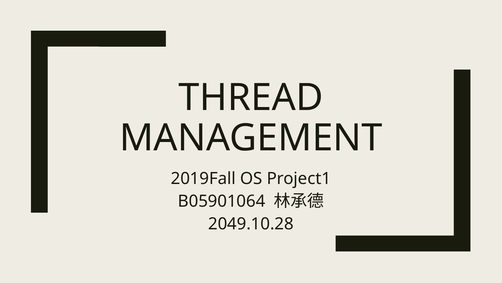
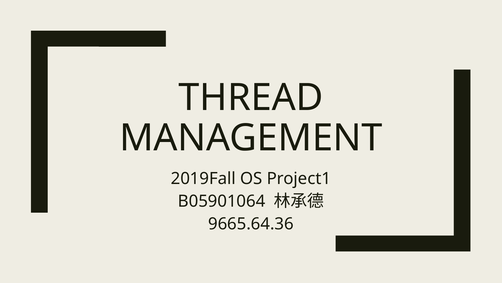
2049.10.28: 2049.10.28 -> 9665.64.36 (251, 223)
